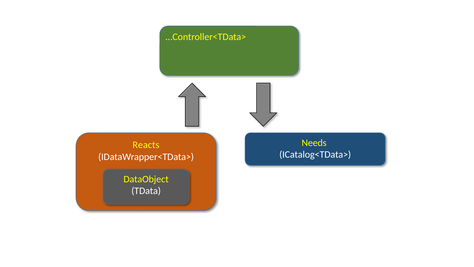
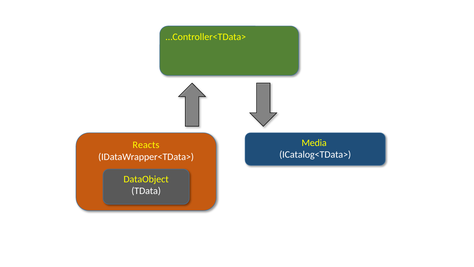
Needs: Needs -> Media (314, 143)
